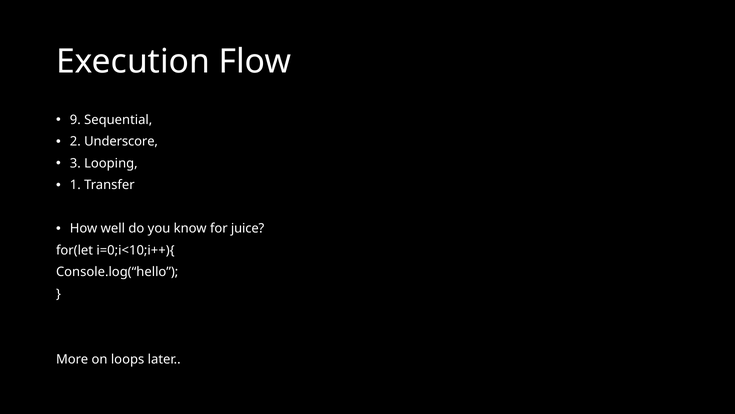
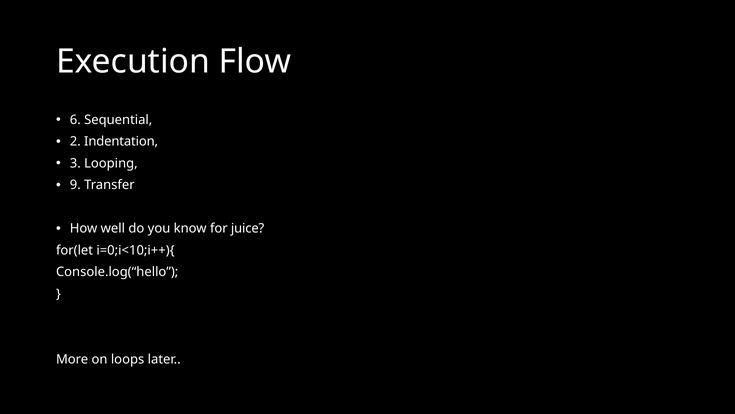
9: 9 -> 6 (75, 120)
Underscore: Underscore -> Indentation (121, 141)
1: 1 -> 9 (75, 185)
